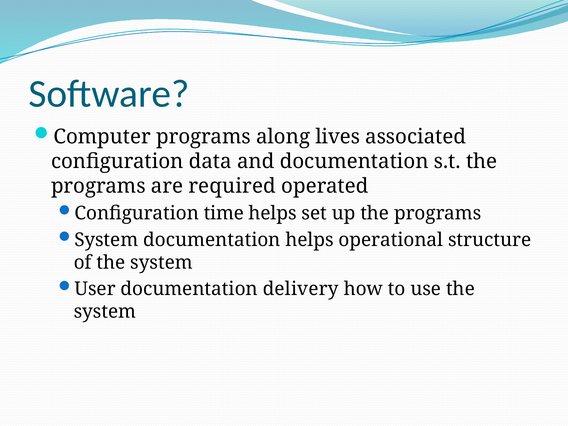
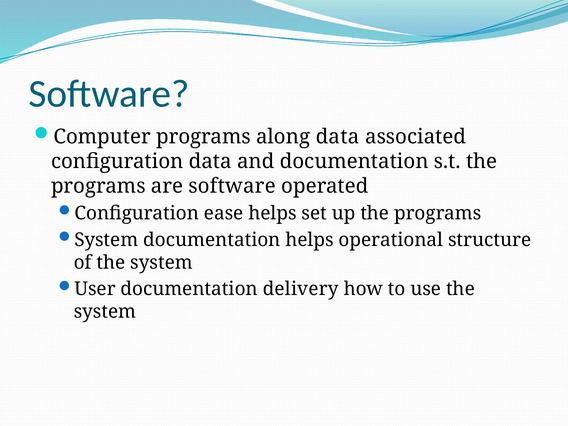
along lives: lives -> data (338, 137)
are required: required -> software (232, 186)
time: time -> ease (224, 213)
